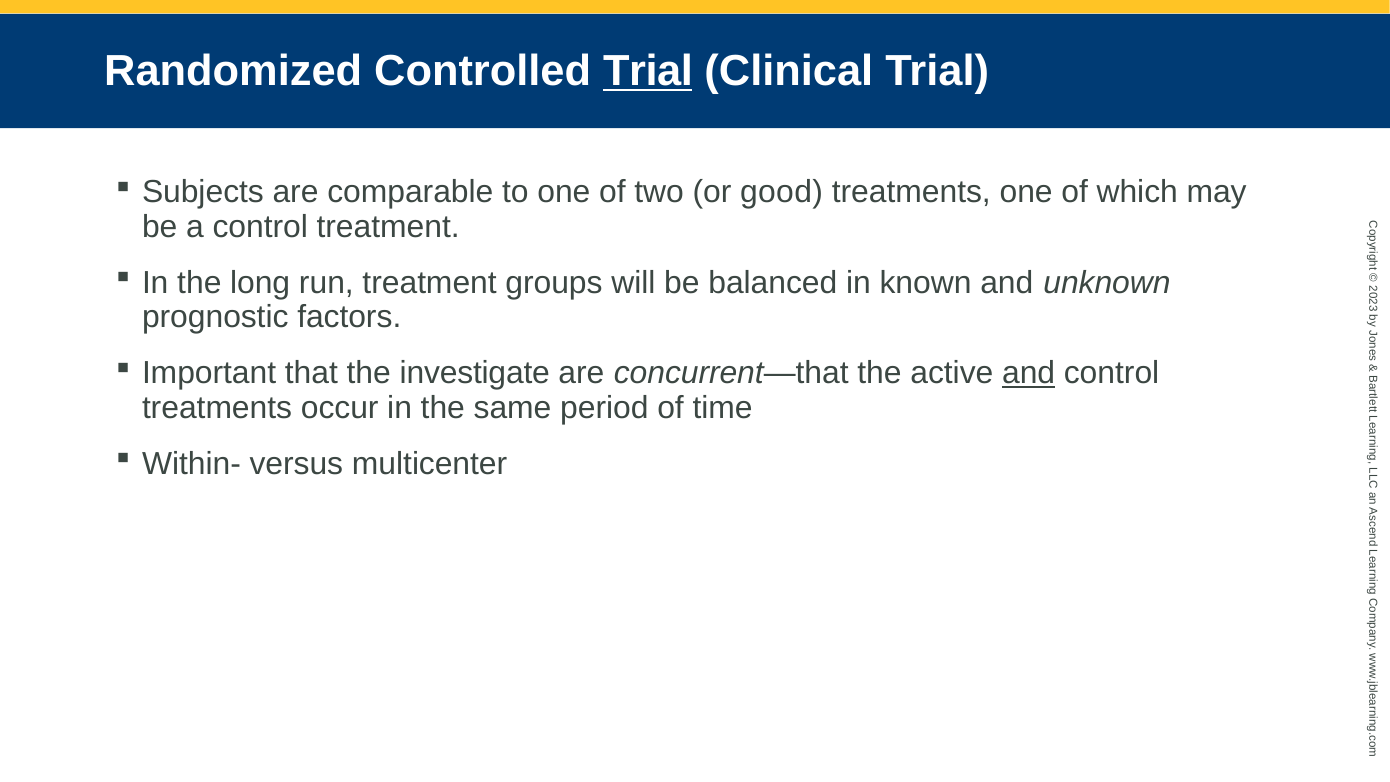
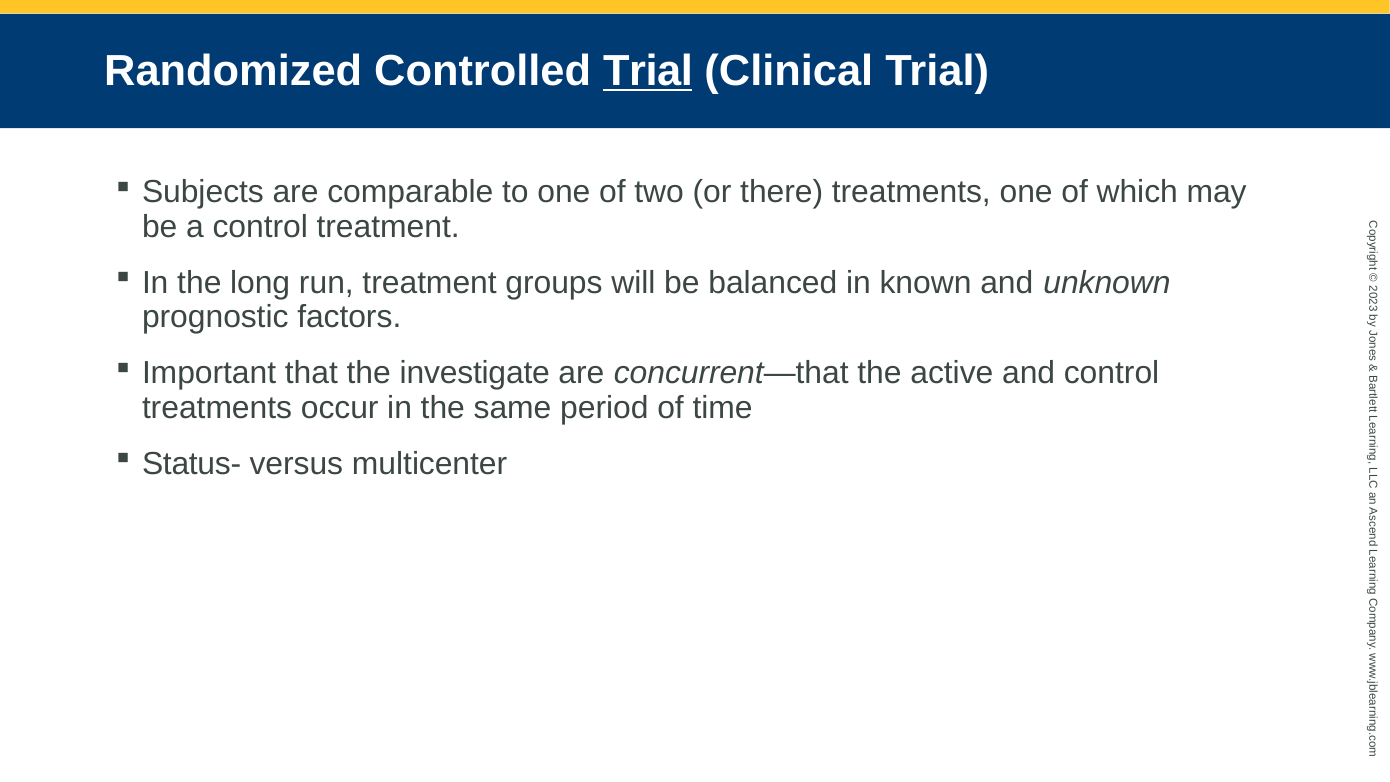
good: good -> there (782, 192)
and underline: present -> none (1029, 373)
Within-: Within- -> Status- (192, 464)
